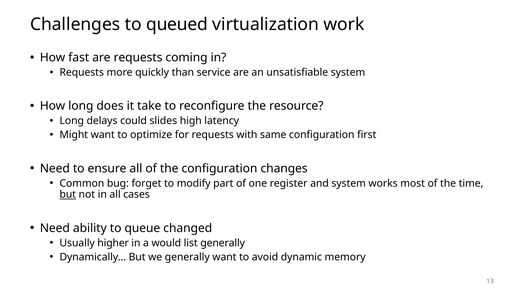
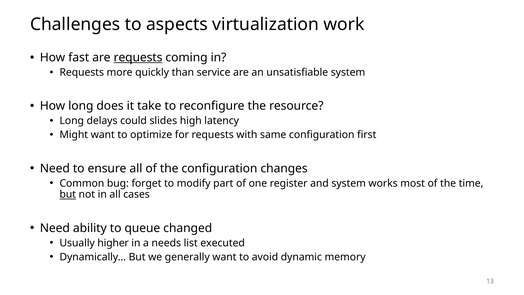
queued: queued -> aspects (177, 24)
requests underline: none -> present (138, 57)
would: would -> needs (166, 243)
list generally: generally -> executed (223, 243)
